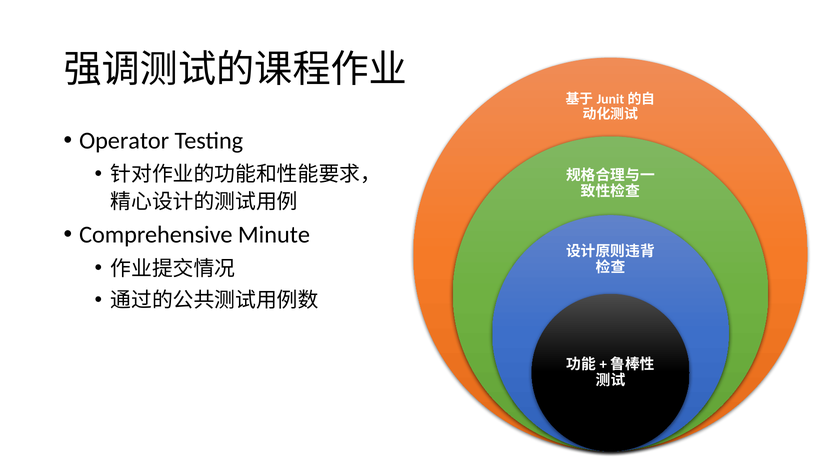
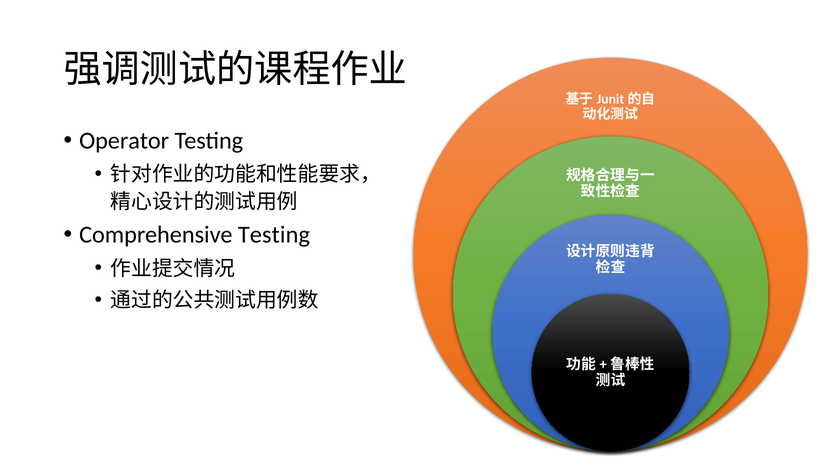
Comprehensive Minute: Minute -> Testing (274, 235)
